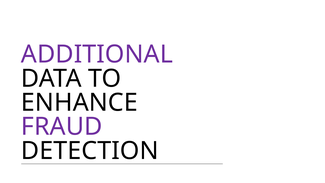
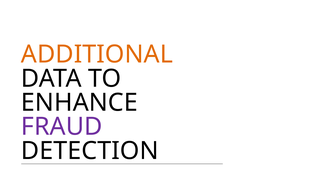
ADDITIONAL colour: purple -> orange (97, 54)
